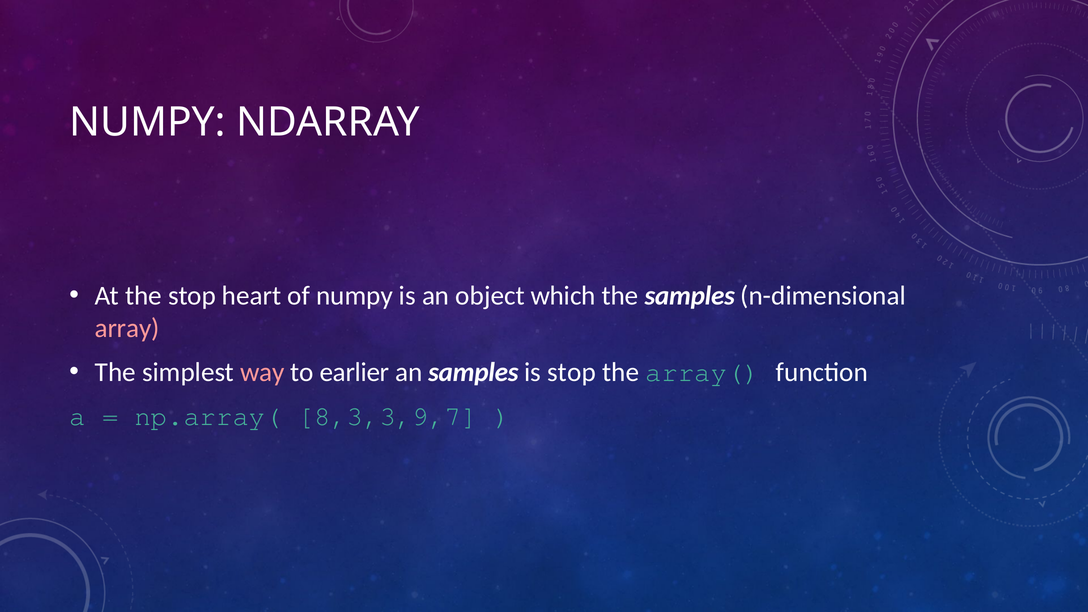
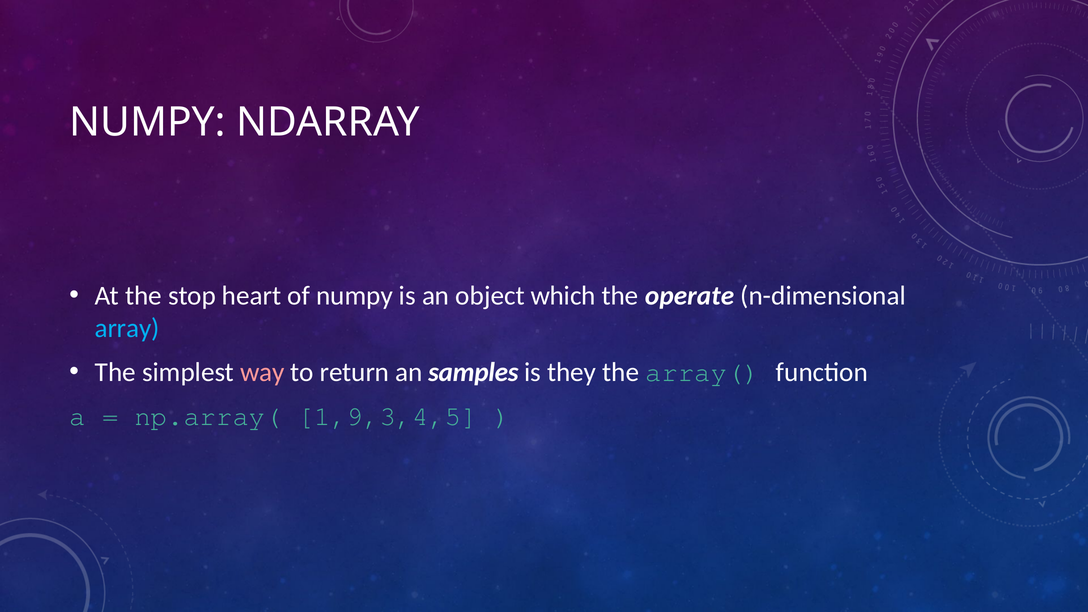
the samples: samples -> operate (690, 296)
array colour: pink -> light blue (127, 328)
earlier: earlier -> return (354, 372)
is stop: stop -> they (572, 372)
8,3,3,9,7: 8,3,3,9,7 -> 1,9,3,4,5 (388, 416)
